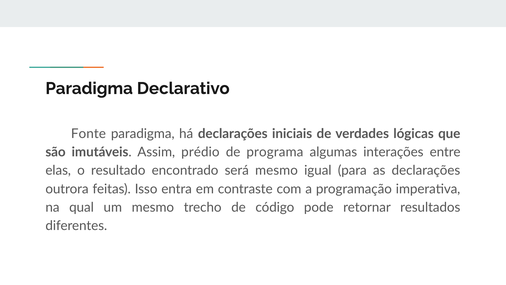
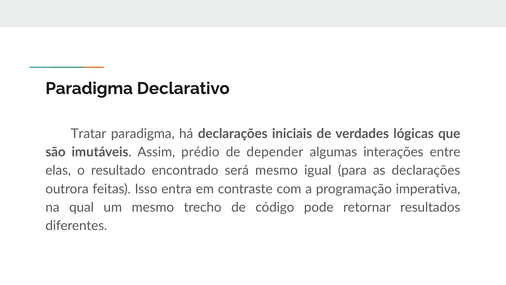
Fonte: Fonte -> Tratar (89, 134)
programa: programa -> depender (275, 152)
